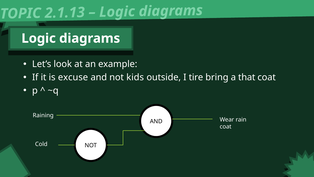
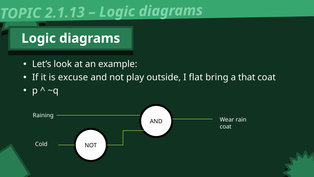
kids: kids -> play (135, 77)
tire: tire -> flat (196, 77)
